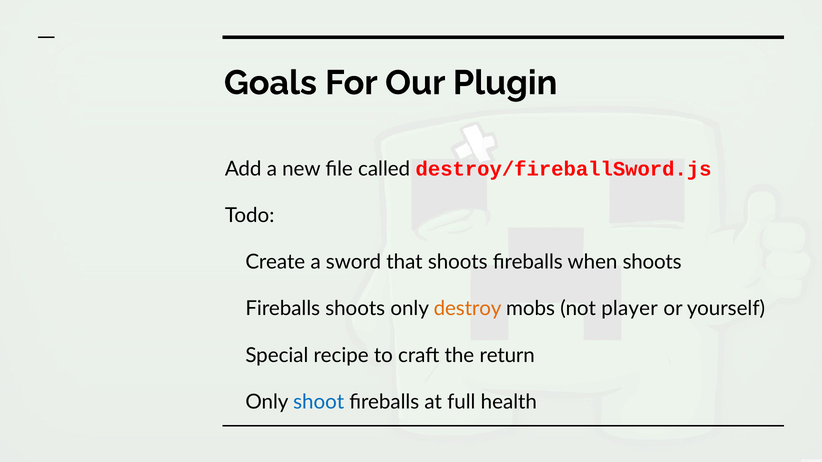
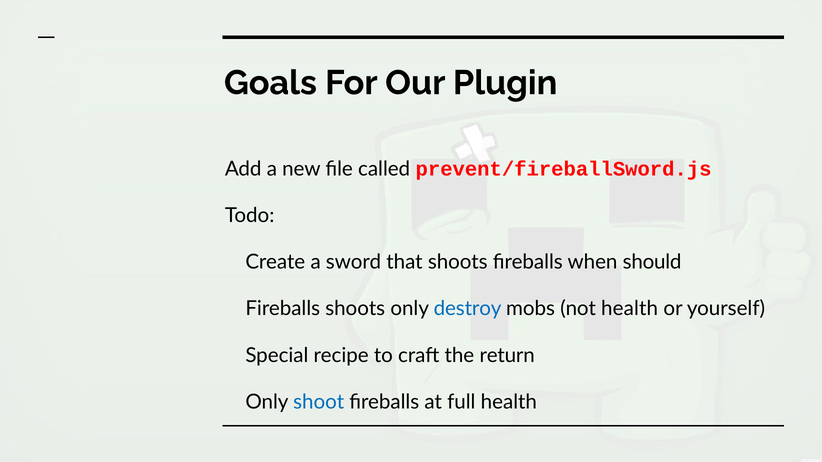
destroy/fireballSword.js: destroy/fireballSword.js -> prevent/fireballSword.js (564, 169)
when shoots: shoots -> should (652, 262)
destroy colour: orange -> blue (468, 309)
not player: player -> health (630, 309)
